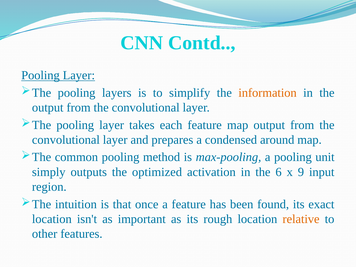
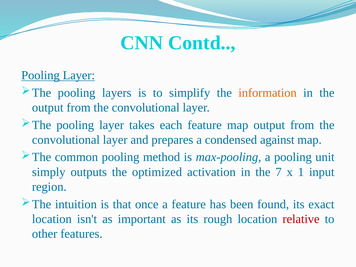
around: around -> against (277, 140)
6: 6 -> 7 (279, 172)
9: 9 -> 1 (301, 172)
relative colour: orange -> red (301, 219)
